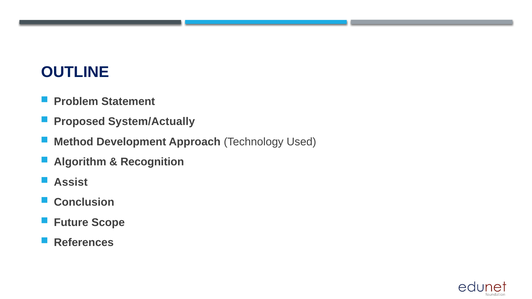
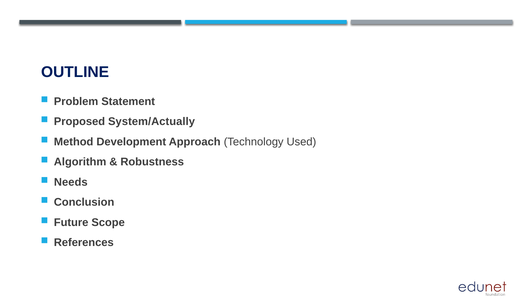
Recognition: Recognition -> Robustness (152, 162)
Assist: Assist -> Needs (71, 182)
